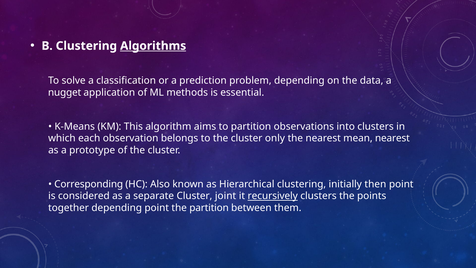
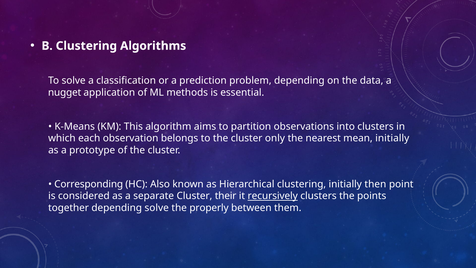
Algorithms underline: present -> none (153, 46)
mean nearest: nearest -> initially (392, 138)
joint: joint -> their (226, 196)
depending point: point -> solve (157, 208)
the partition: partition -> properly (209, 208)
